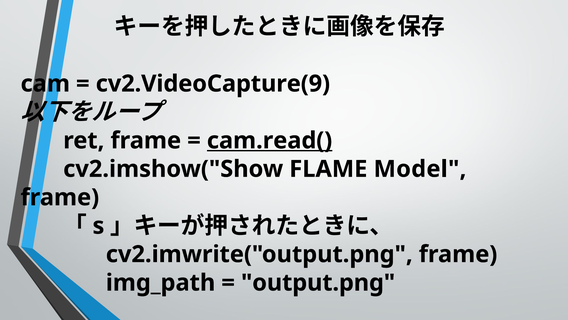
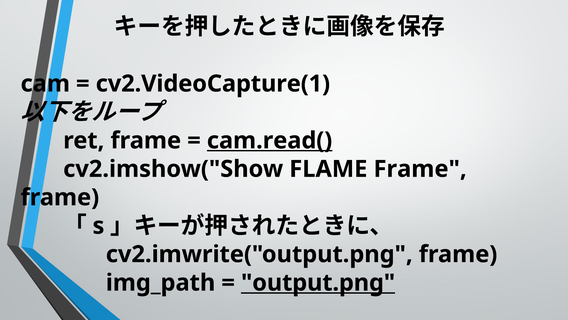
cv2.VideoCapture(9: cv2.VideoCapture(9 -> cv2.VideoCapture(1 (213, 84)
FLAME Model: Model -> Frame (420, 169)
output.png underline: none -> present (318, 282)
